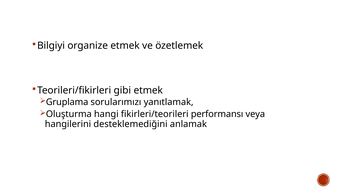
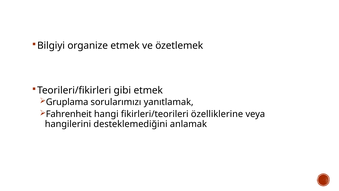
Oluşturma: Oluşturma -> Fahrenheit (69, 114)
performansı: performansı -> özelliklerine (217, 114)
